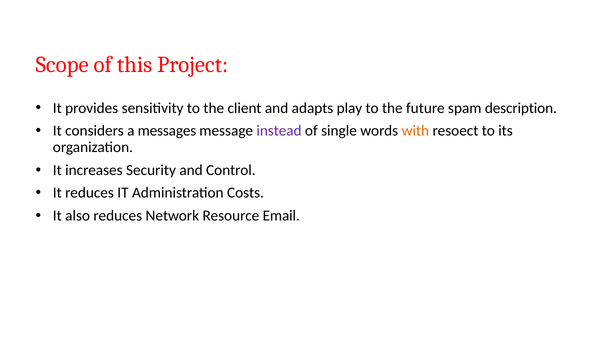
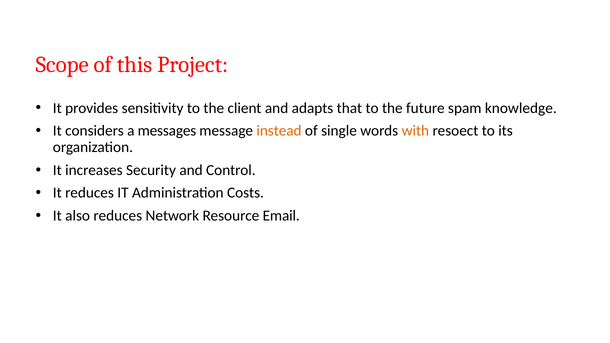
play: play -> that (349, 108)
description: description -> knowledge (521, 108)
instead colour: purple -> orange (279, 131)
